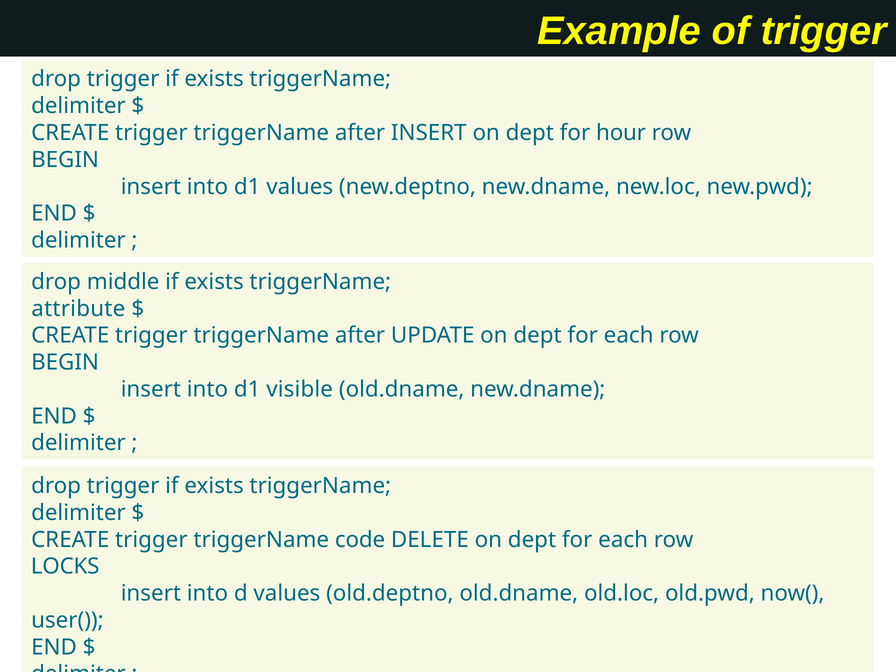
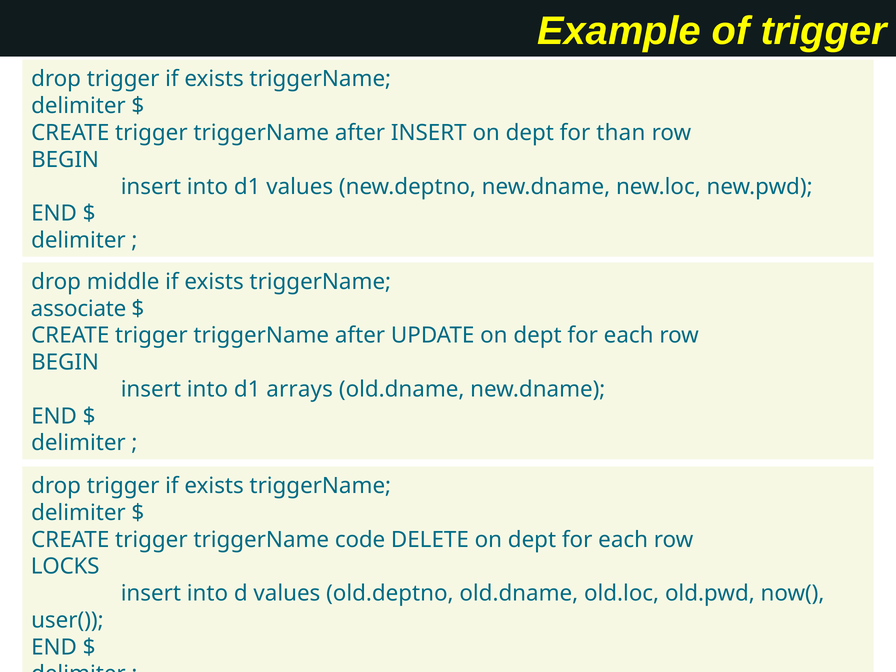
hour: hour -> than (621, 133)
attribute: attribute -> associate (79, 309)
visible: visible -> arrays (300, 389)
